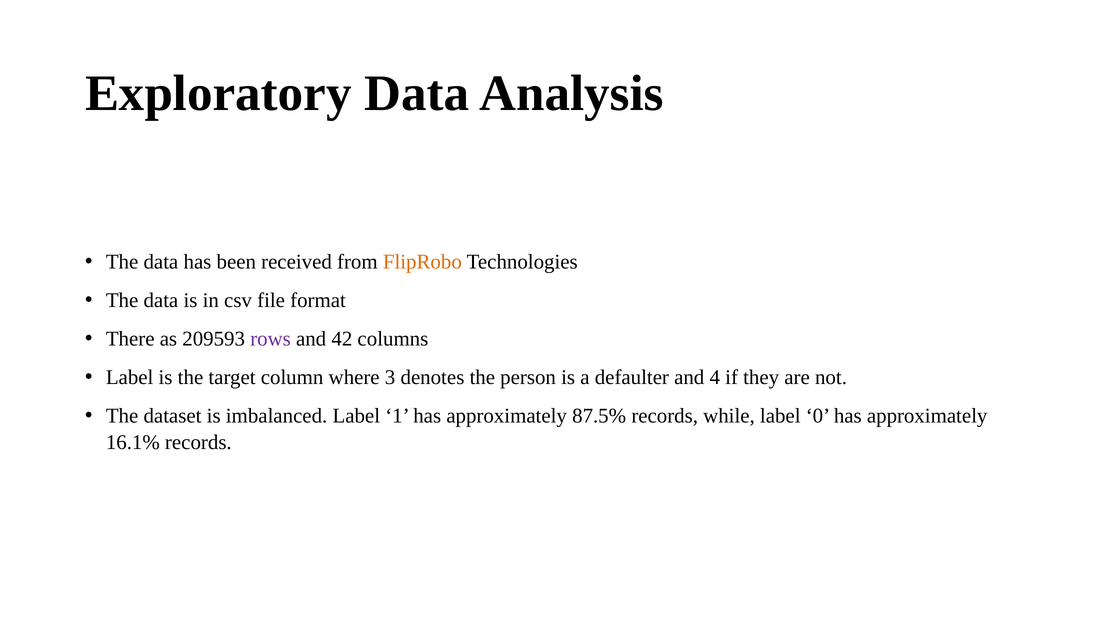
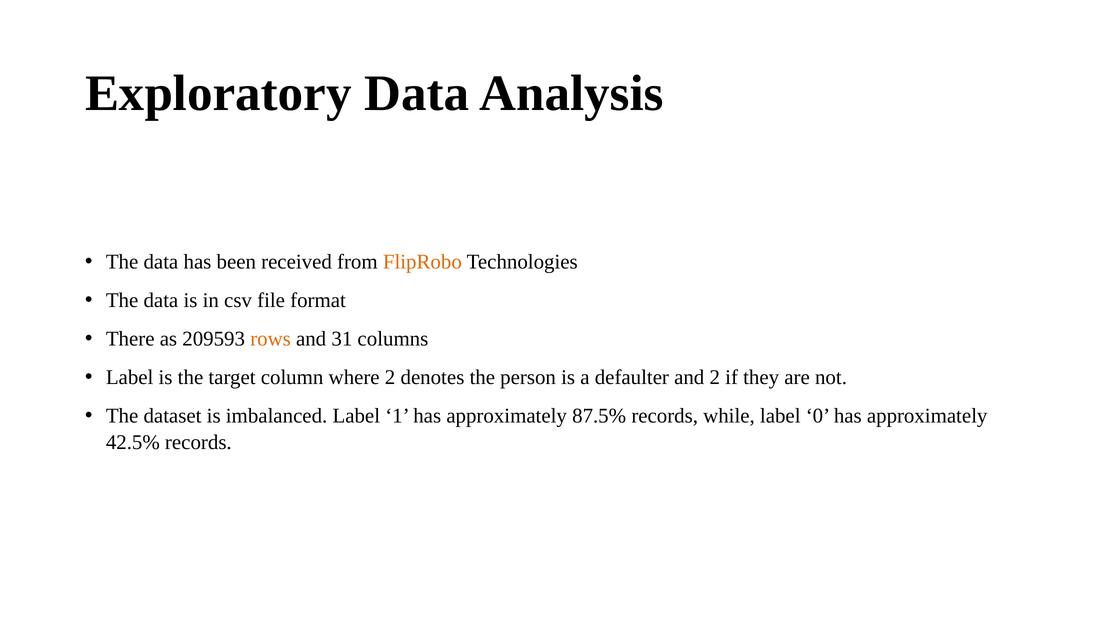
rows colour: purple -> orange (271, 339)
42: 42 -> 31 (342, 339)
where 3: 3 -> 2 (390, 377)
and 4: 4 -> 2 (715, 377)
16.1%: 16.1% -> 42.5% (133, 443)
